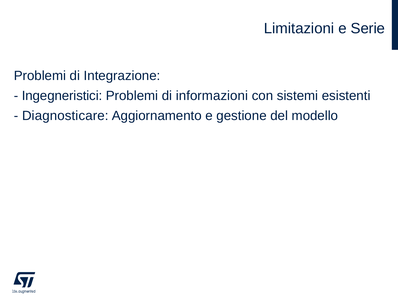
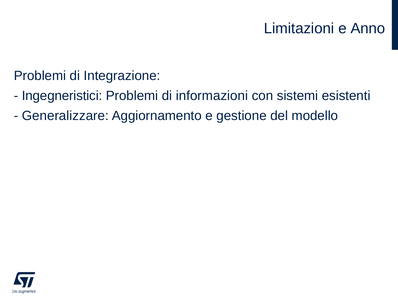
Serie: Serie -> Anno (368, 28)
Diagnosticare: Diagnosticare -> Generalizzare (65, 116)
